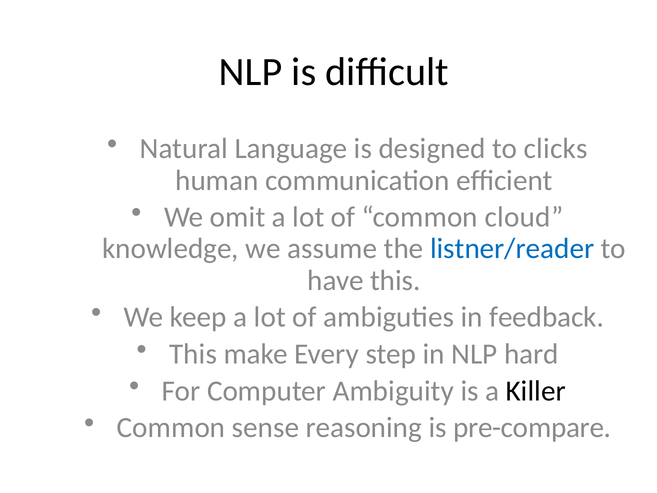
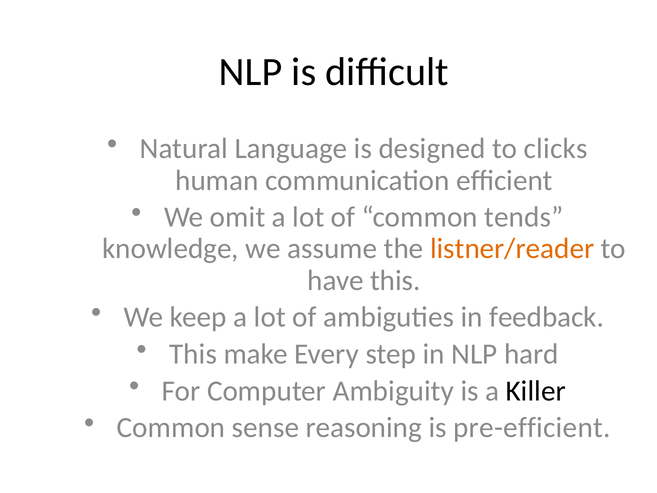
cloud: cloud -> tends (524, 217)
listner/reader colour: blue -> orange (512, 249)
pre-compare: pre-compare -> pre-efficient (532, 427)
